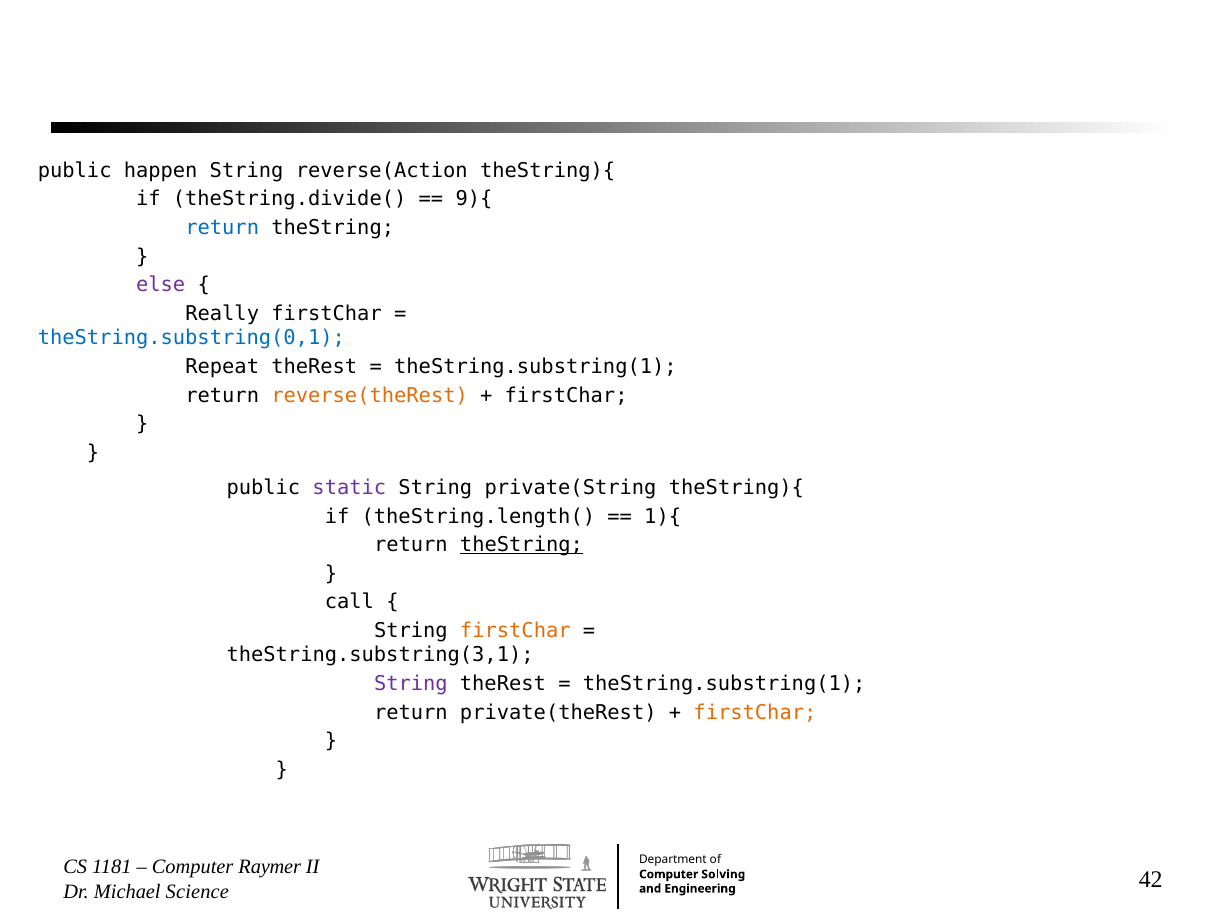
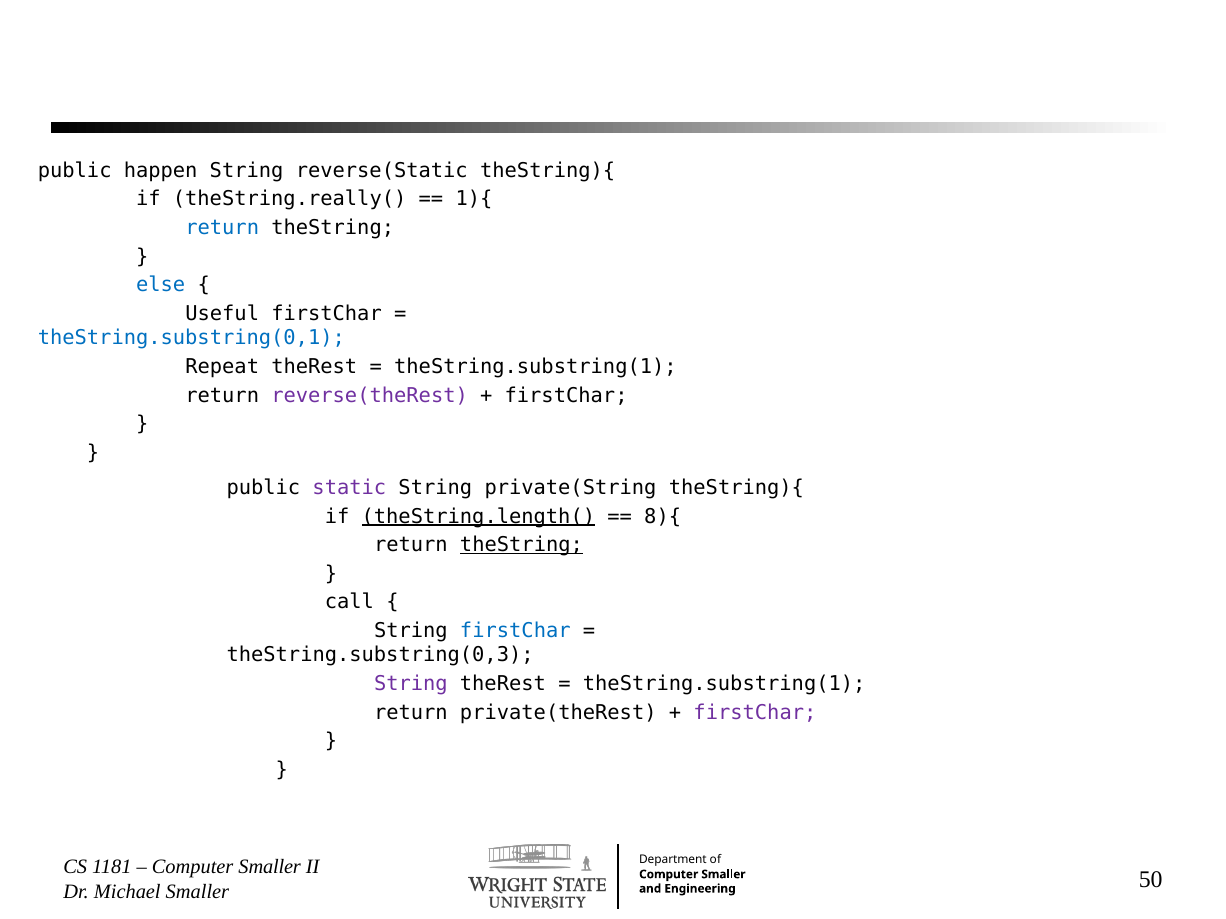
reverse(Action: reverse(Action -> reverse(Static (382, 171)
theString.divide(: theString.divide( -> theString.really( (290, 199)
9){: 9){ -> 1){ (474, 199)
else colour: purple -> blue (161, 285)
Really: Really -> Useful (222, 314)
reverse(theRest colour: orange -> purple (370, 396)
theString.length( underline: none -> present (478, 517)
1){: 1){ -> 8){ (663, 517)
firstChar colour: orange -> blue (515, 631)
theString.substring(3,1: theString.substring(3,1 -> theString.substring(0,3 (380, 656)
firstChar colour: orange -> purple (755, 713)
Raymer: Raymer -> Smaller (270, 868)
Solving: Solving -> Smaller (723, 875)
Michael Science: Science -> Smaller (197, 892)
42: 42 -> 50 (1151, 880)
